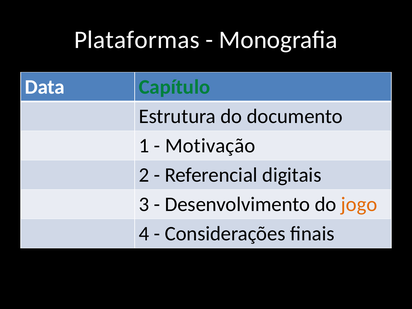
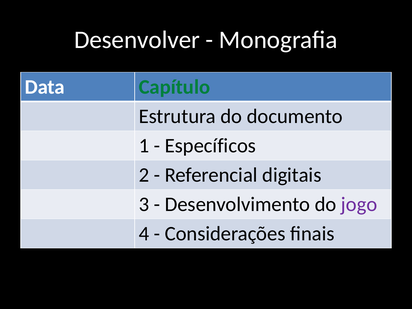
Plataformas: Plataformas -> Desenvolver (137, 40)
Motivação: Motivação -> Específicos (210, 146)
jogo colour: orange -> purple (359, 204)
